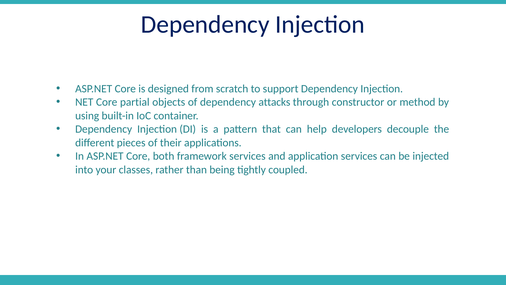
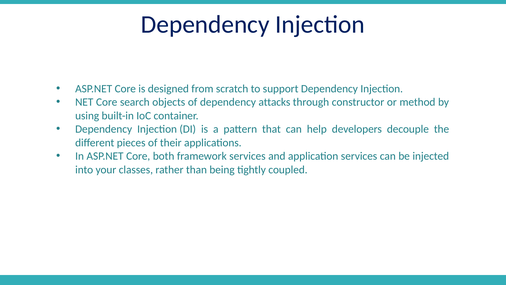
partial: partial -> search (135, 102)
